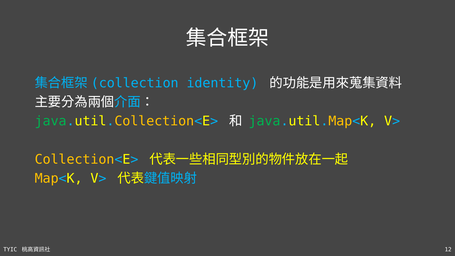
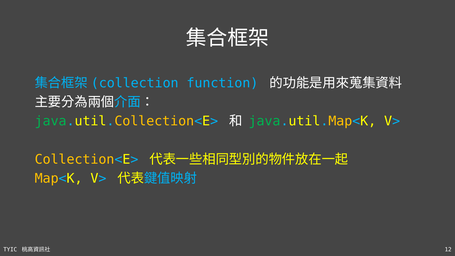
identity: identity -> function (222, 83)
